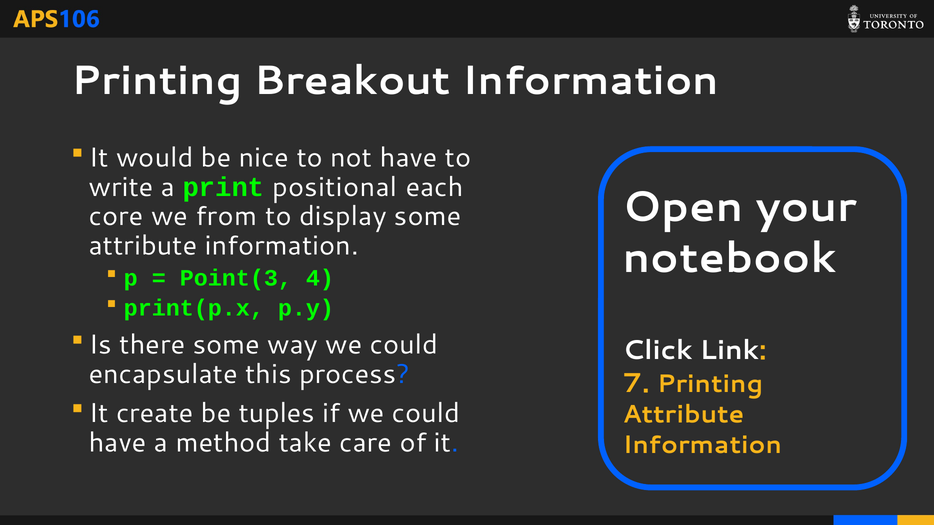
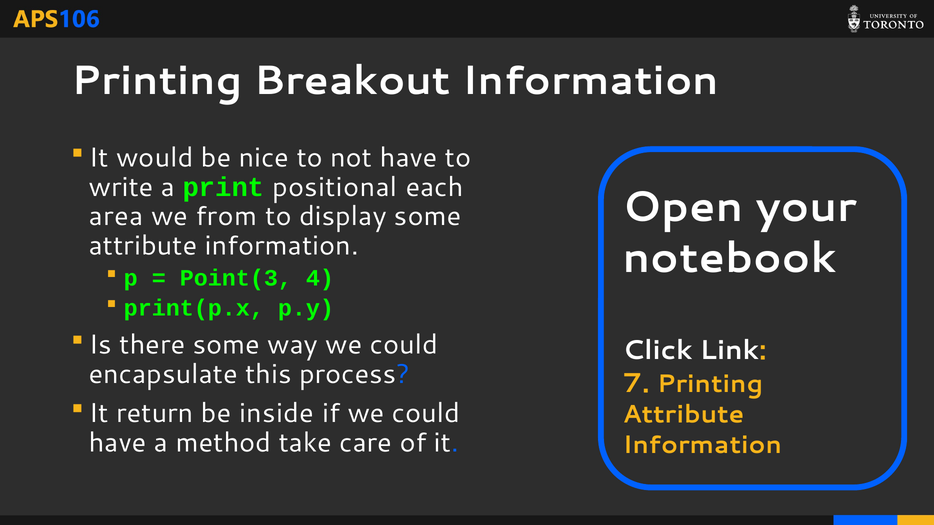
core: core -> area (116, 217)
create: create -> return (155, 414)
tuples: tuples -> inside (277, 414)
